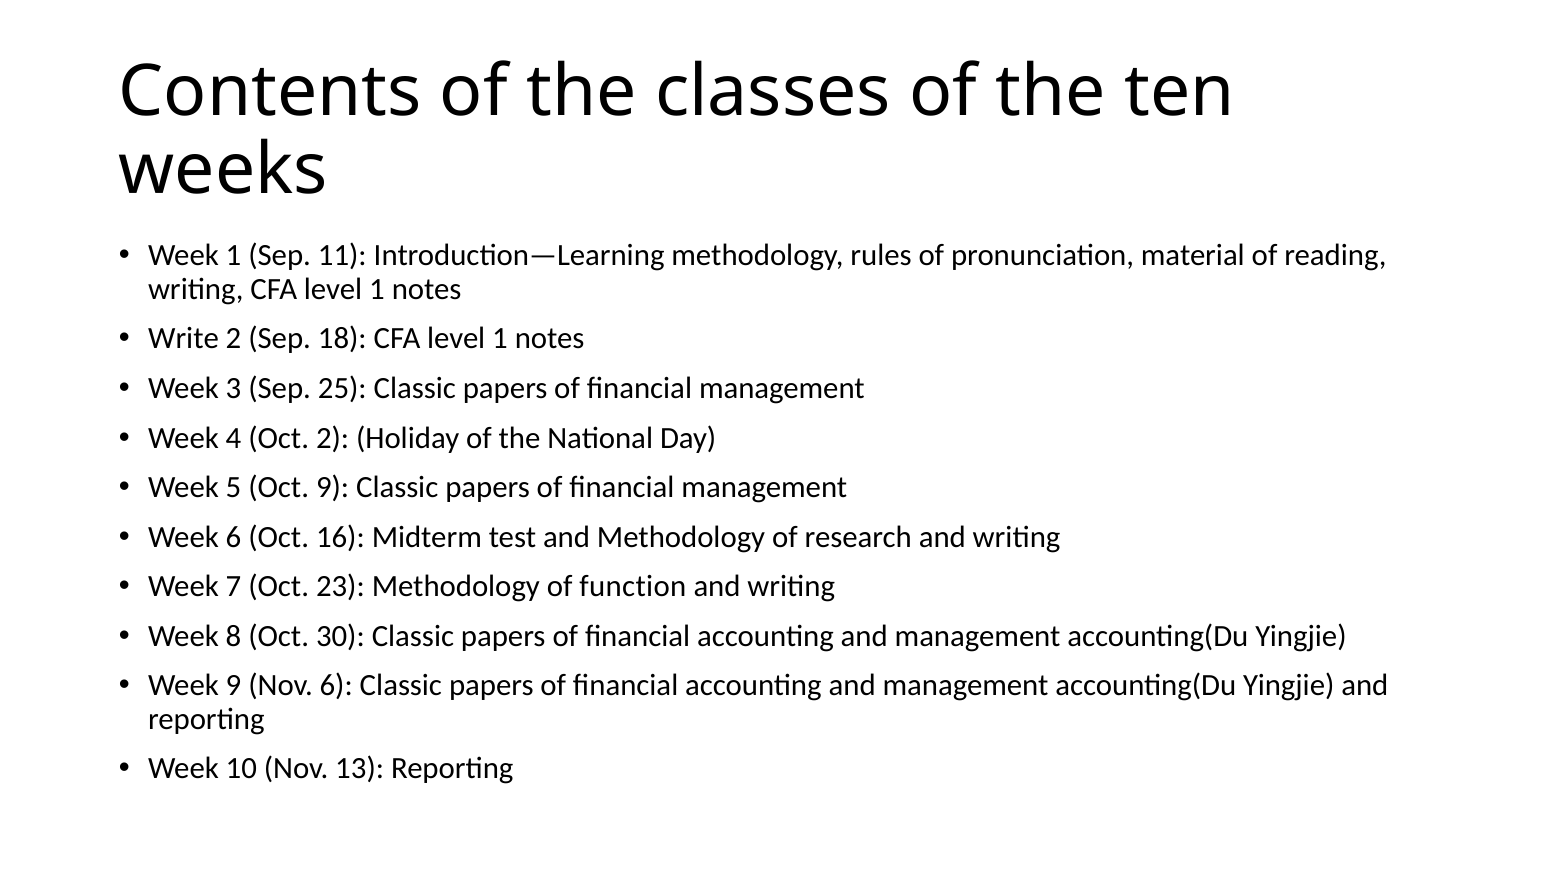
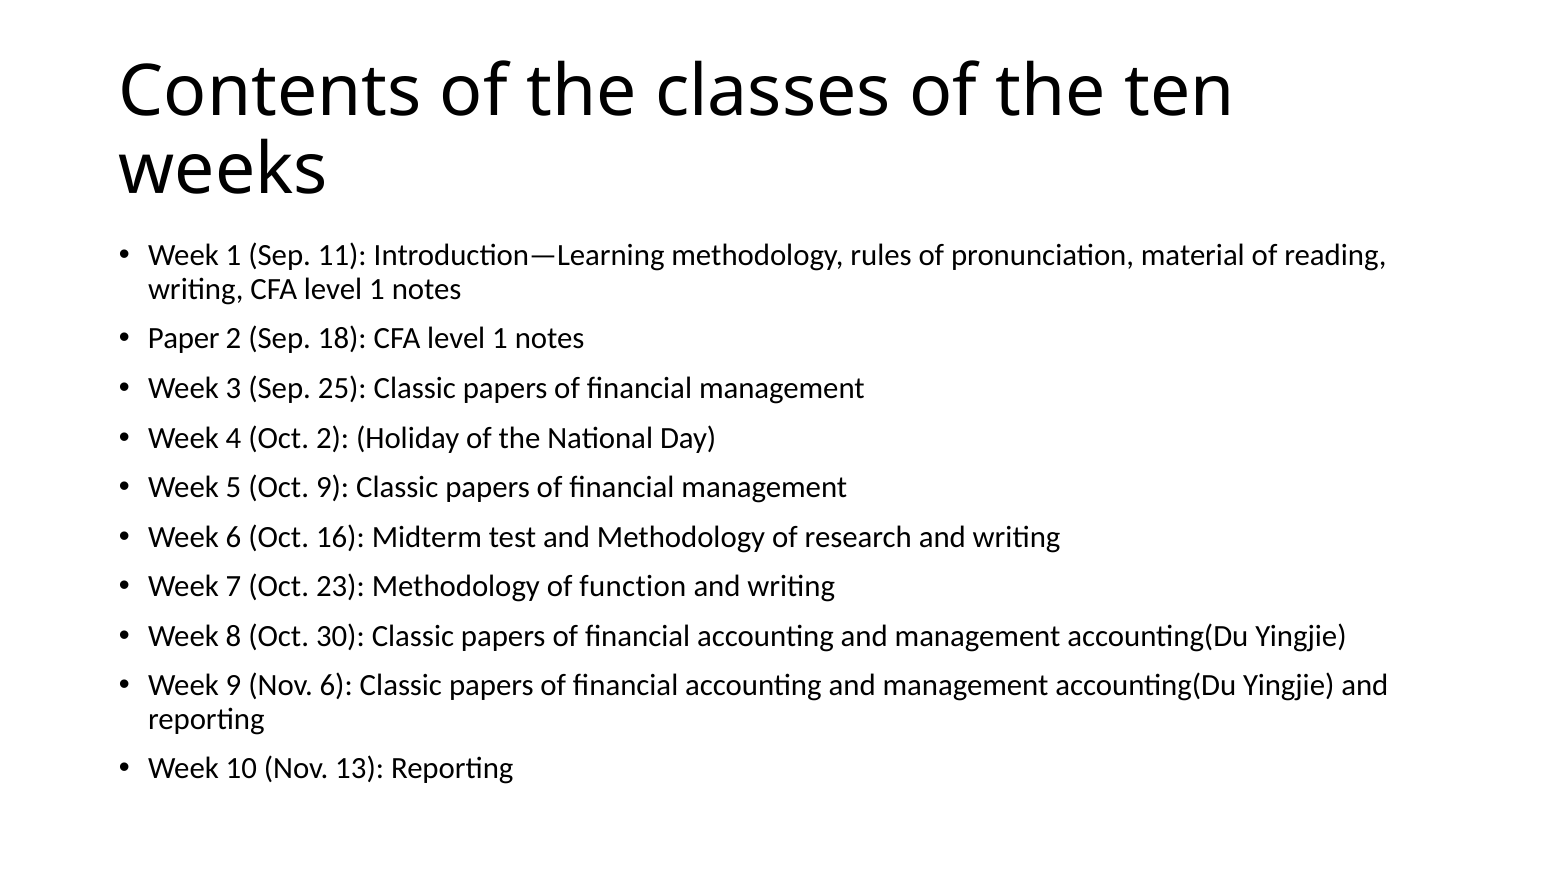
Write: Write -> Paper (184, 339)
